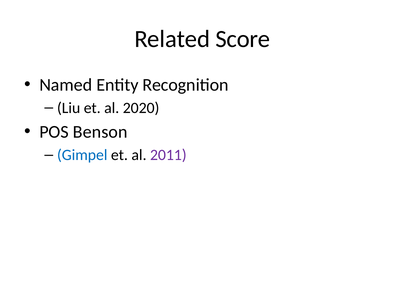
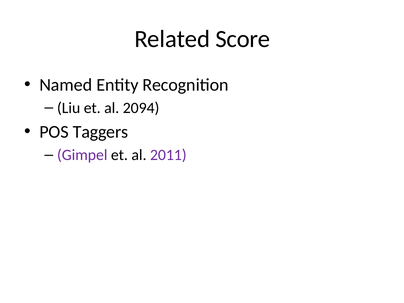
2020: 2020 -> 2094 (141, 108)
Benson: Benson -> Taggers (100, 132)
Gimpel colour: blue -> purple (82, 155)
